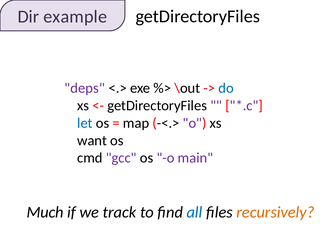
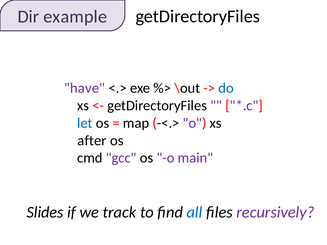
deps: deps -> have (85, 88)
want: want -> after (92, 141)
Much: Much -> Slides (45, 212)
recursively colour: orange -> purple (275, 212)
